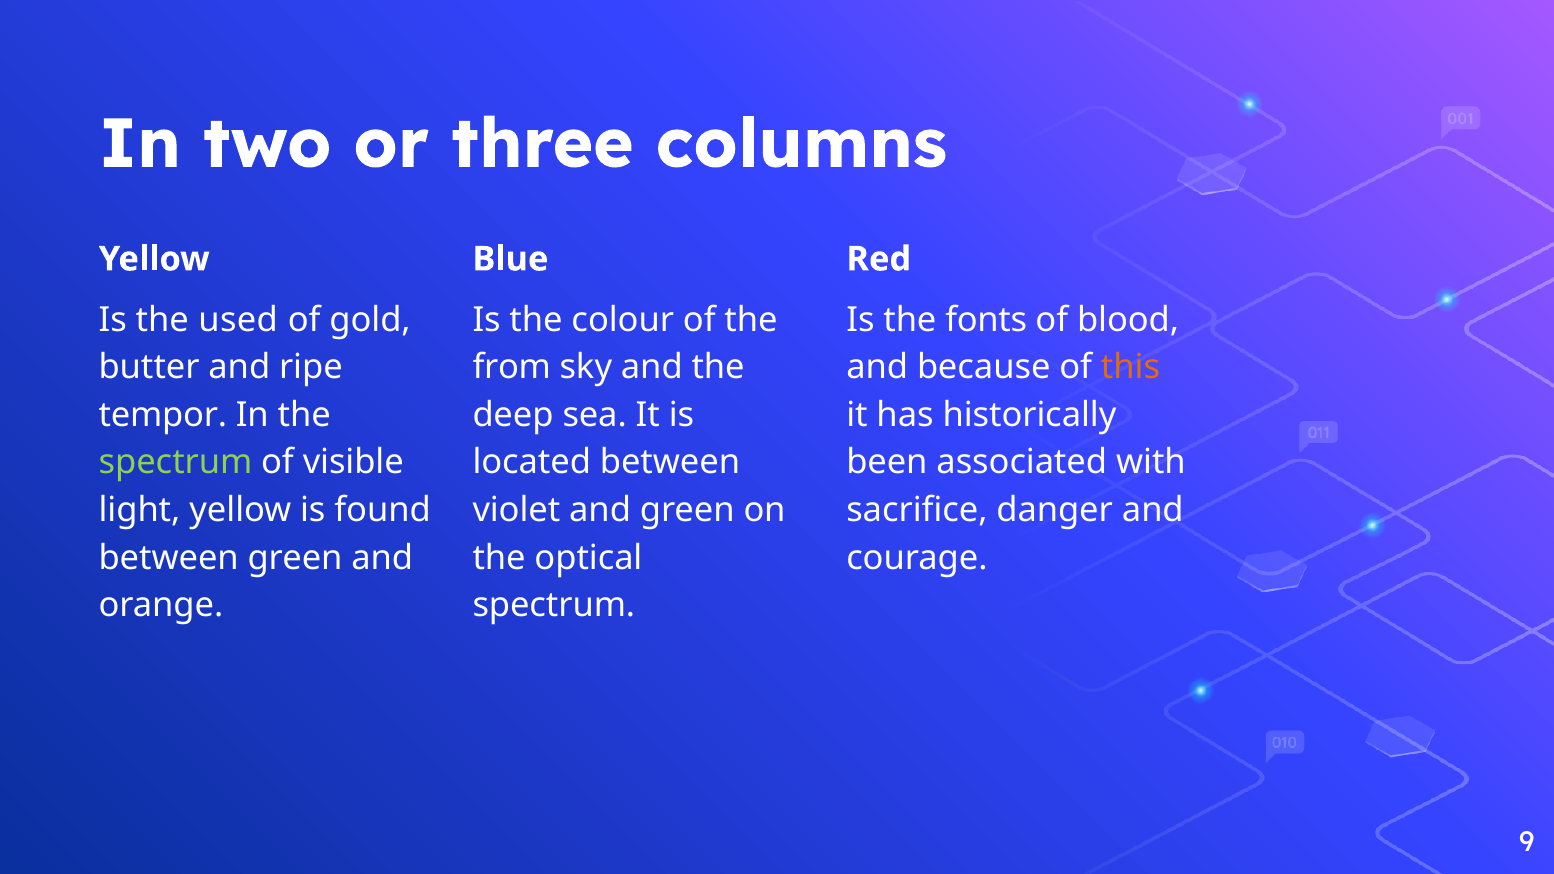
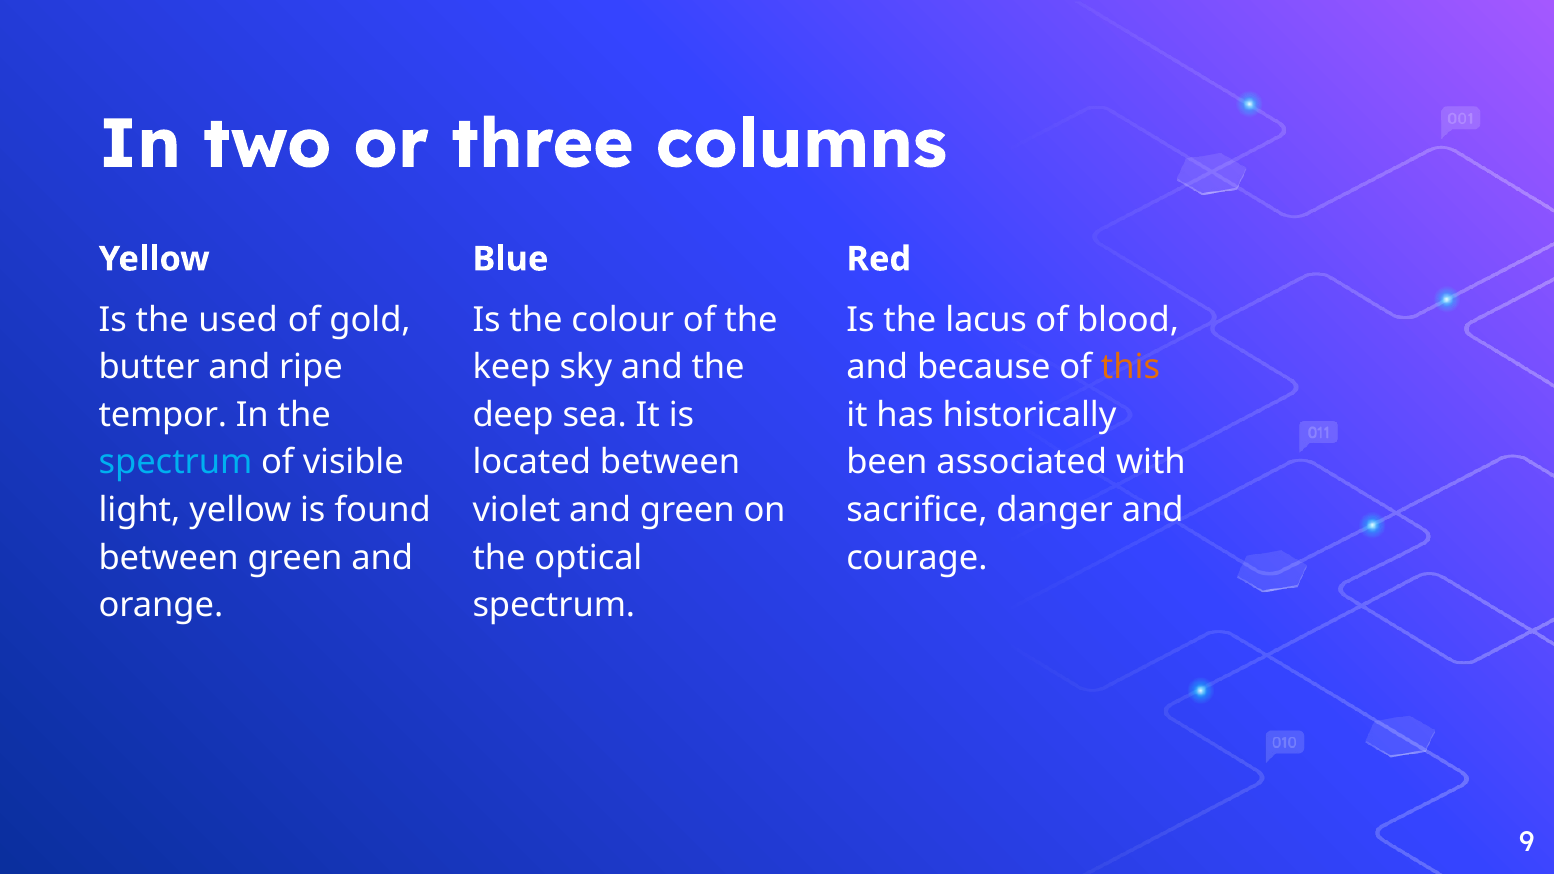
fonts: fonts -> lacus (986, 320)
from: from -> keep (512, 367)
spectrum colour: light green -> light blue (176, 463)
